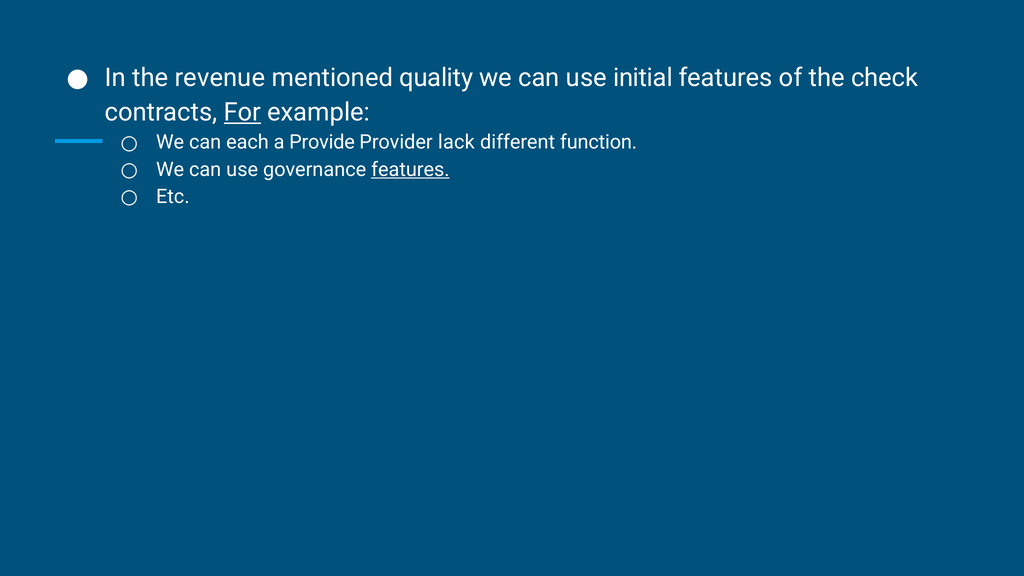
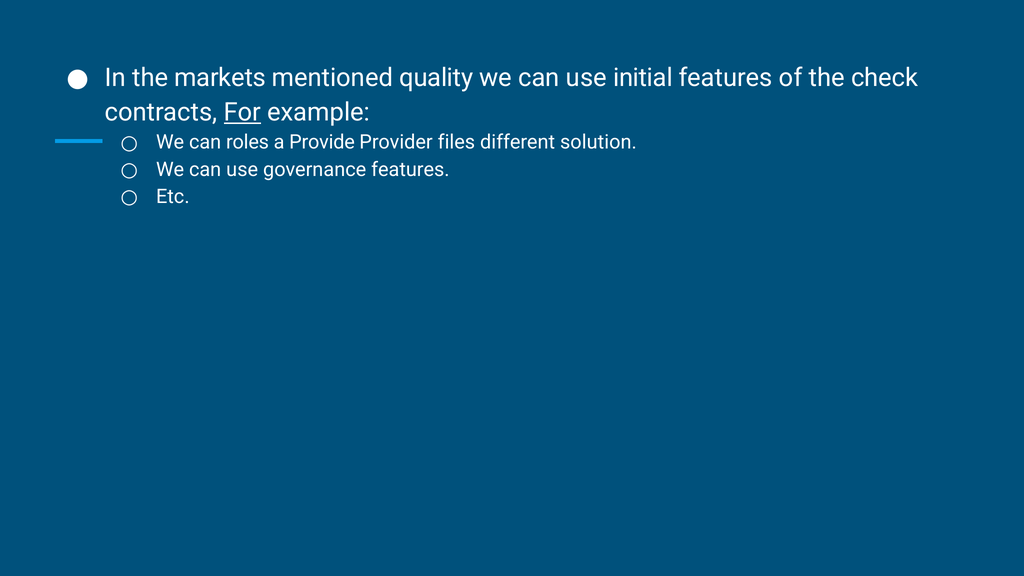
revenue: revenue -> markets (220, 78)
each: each -> roles (248, 142)
lack: lack -> files (456, 142)
function: function -> solution (598, 142)
features underline: present -> none (410, 169)
